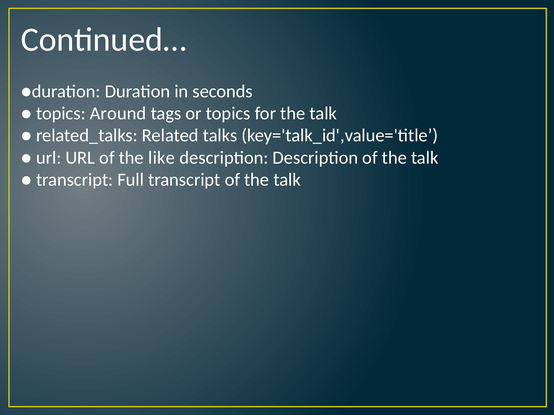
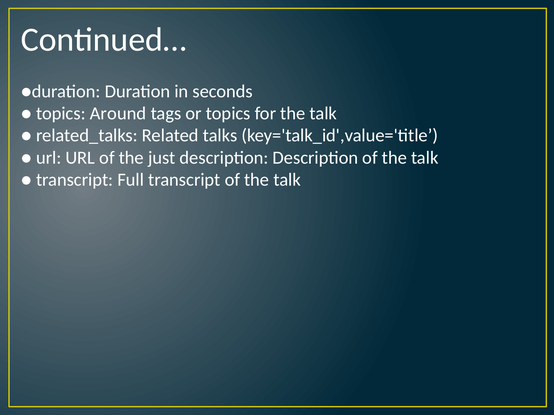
like: like -> just (162, 158)
